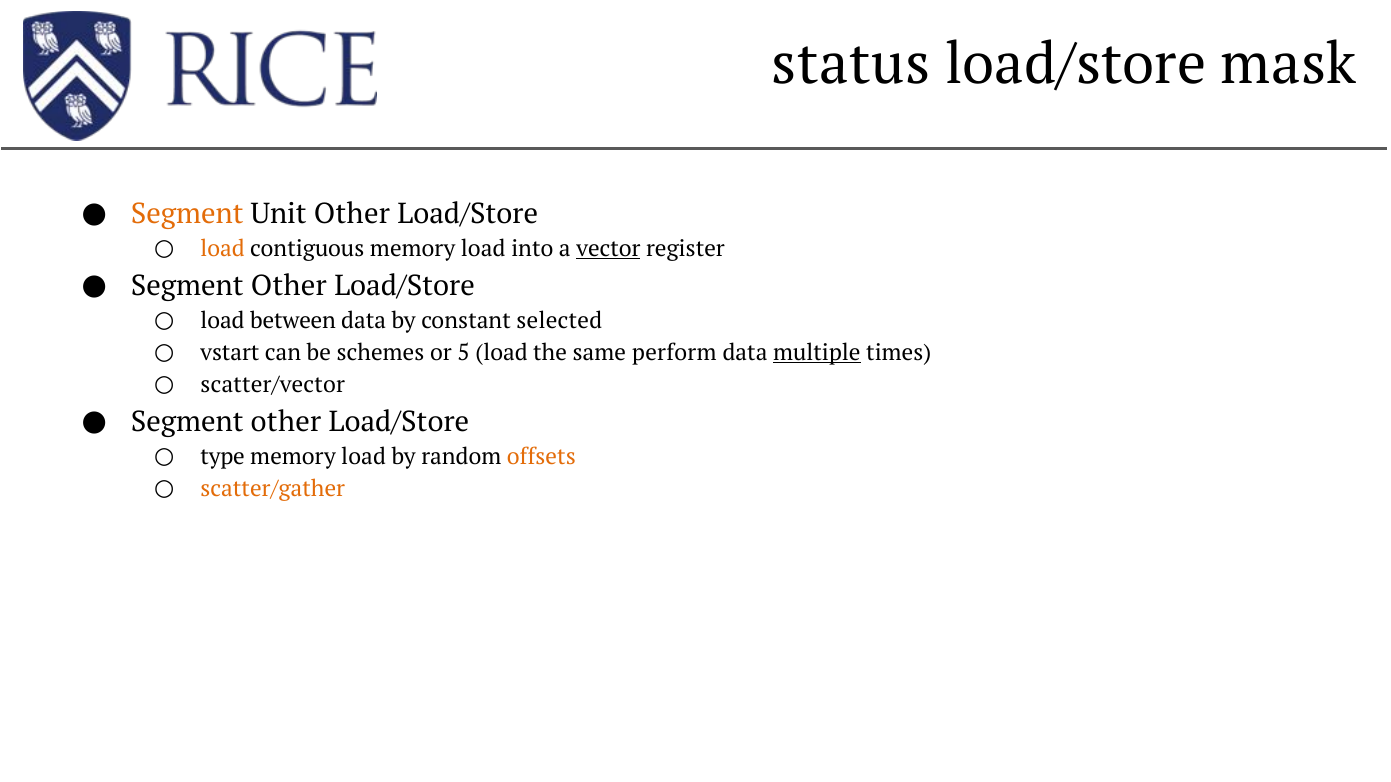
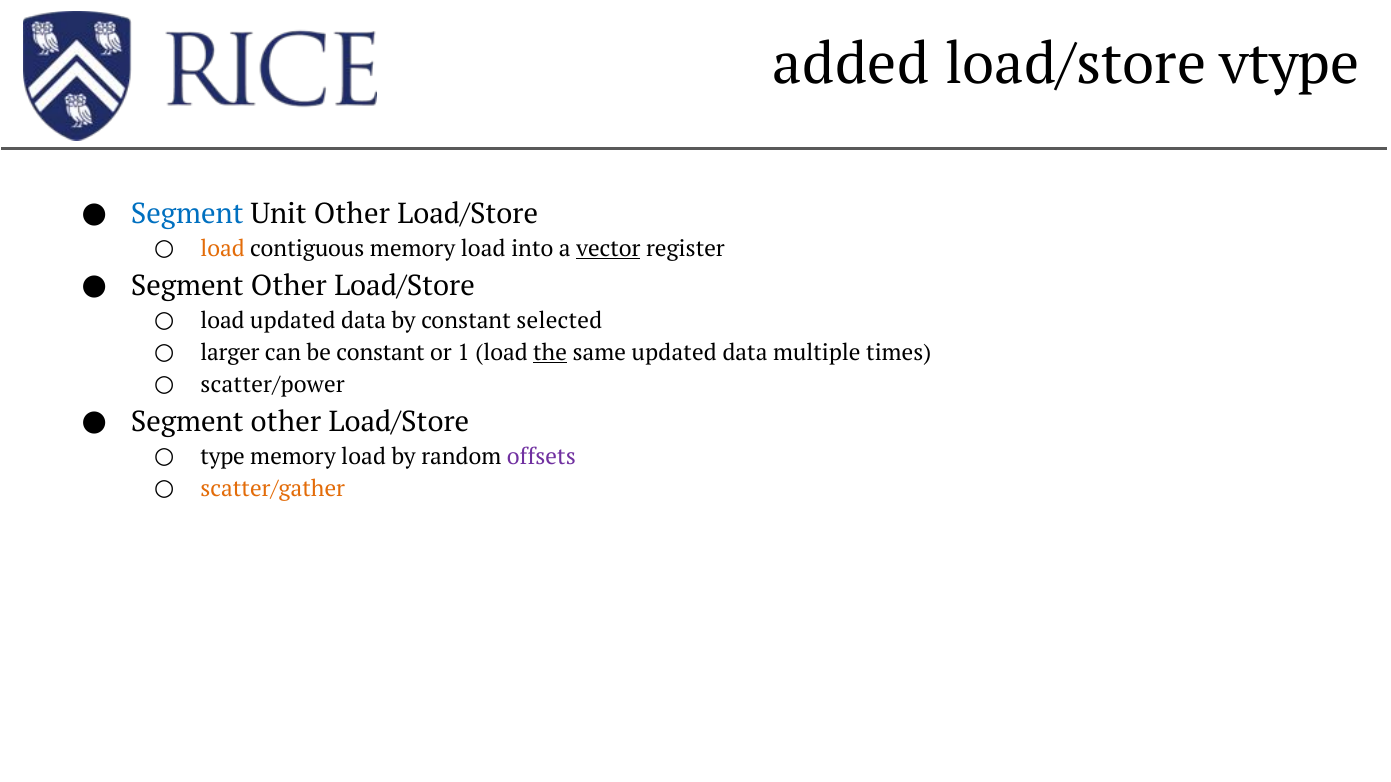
status: status -> added (851, 64)
mask: mask -> vtype (1289, 64)
Segment colour: orange -> blue (187, 214)
load between: between -> updated (293, 321)
vstart: vstart -> larger (230, 353)
be schemes: schemes -> constant (381, 353)
5: 5 -> 1 (464, 353)
the underline: none -> present (550, 353)
same perform: perform -> updated (674, 353)
multiple underline: present -> none (817, 353)
scatter/vector: scatter/vector -> scatter/power (273, 385)
offsets colour: orange -> purple (541, 457)
